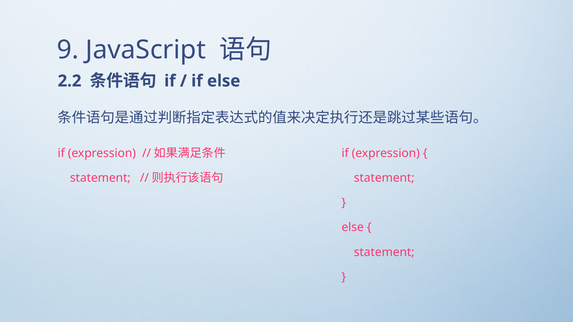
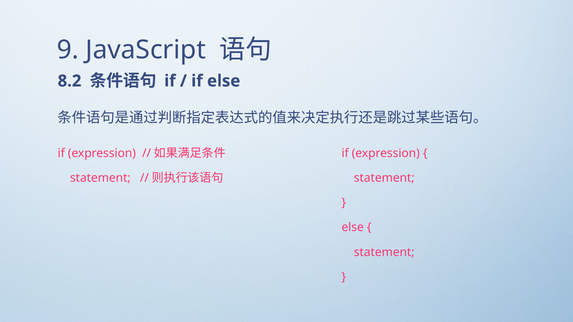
2.2: 2.2 -> 8.2 (70, 81)
